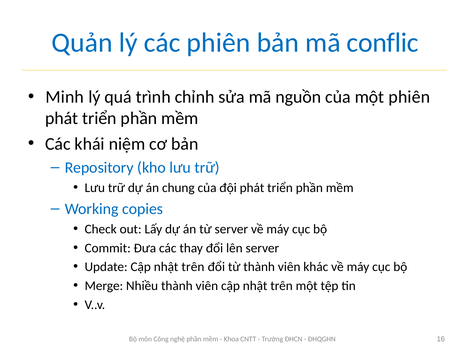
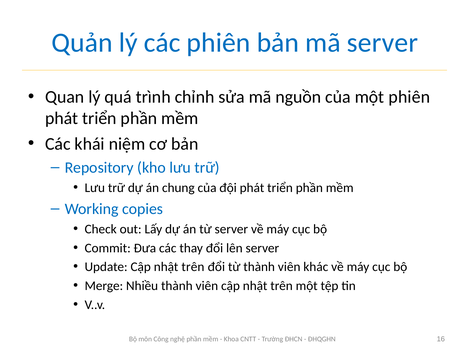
mã conflic: conflic -> server (382, 43)
Minh: Minh -> Quan (65, 97)
